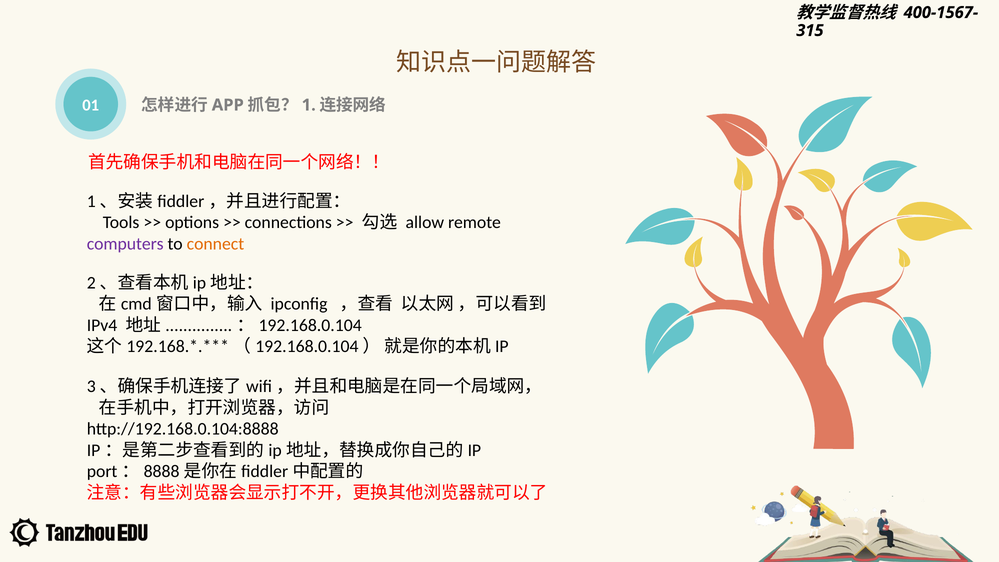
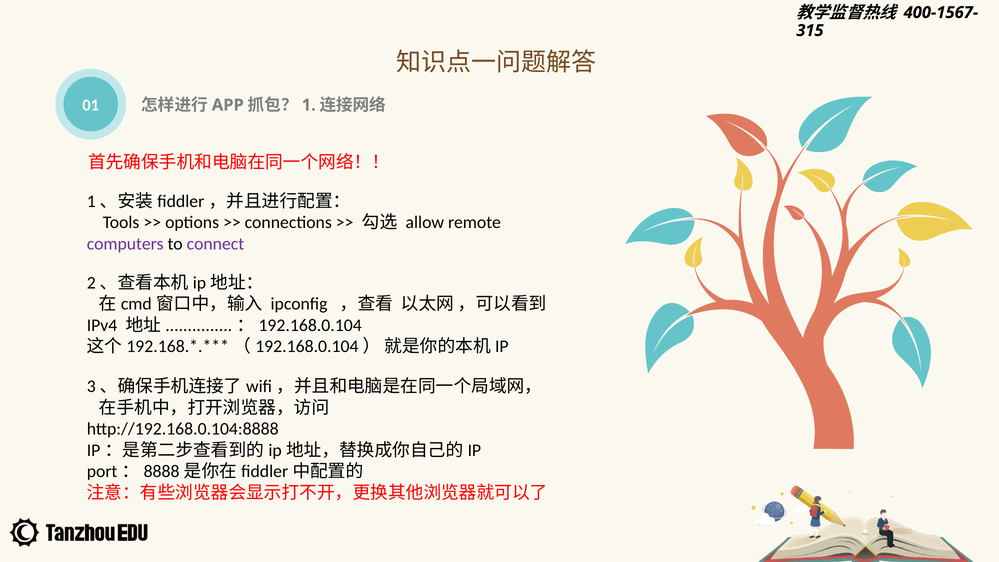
connect colour: orange -> purple (215, 244)
